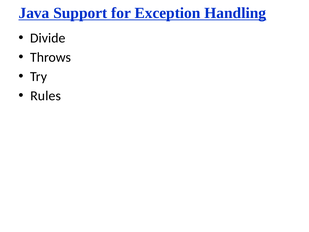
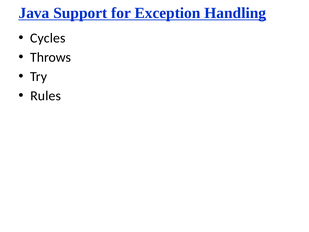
Divide: Divide -> Cycles (48, 38)
